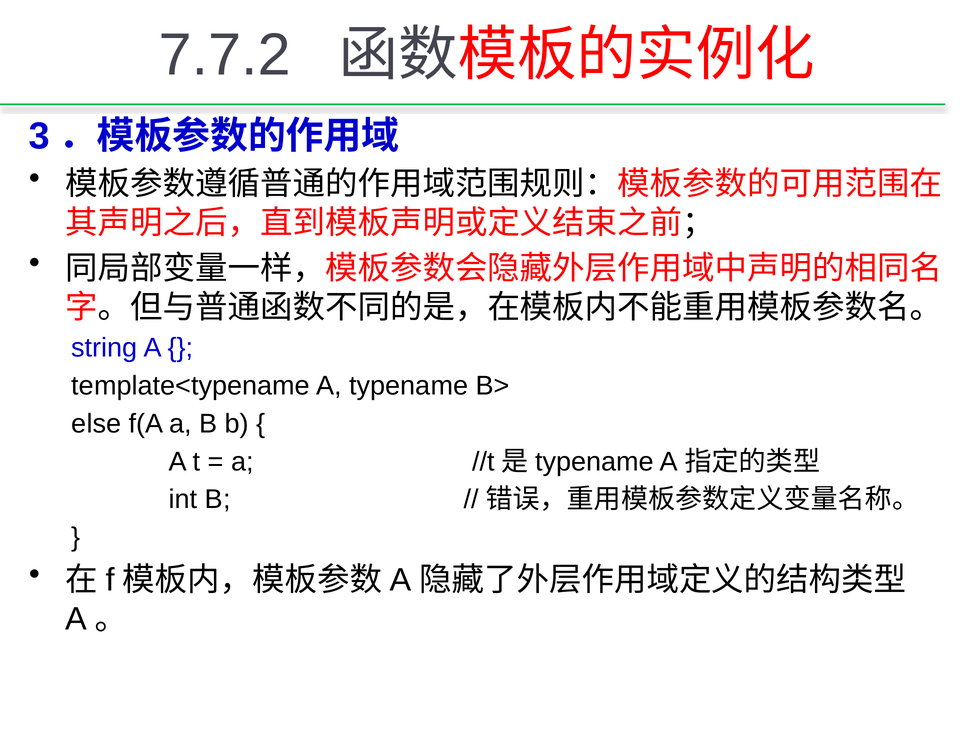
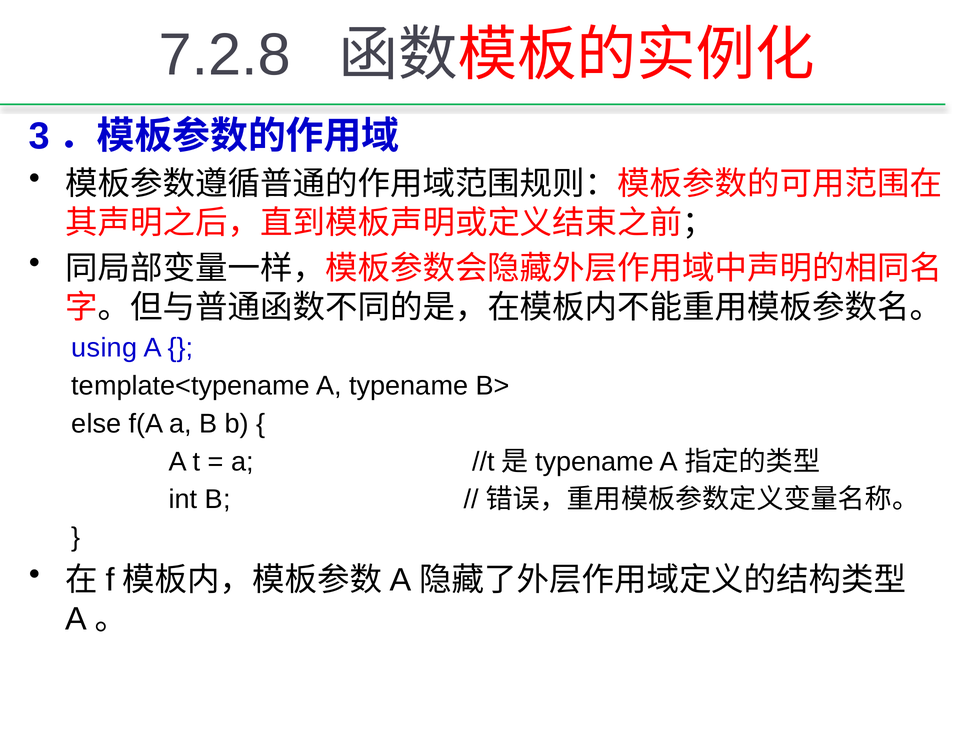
7.7.2: 7.7.2 -> 7.2.8 (225, 55)
string: string -> using (104, 348)
